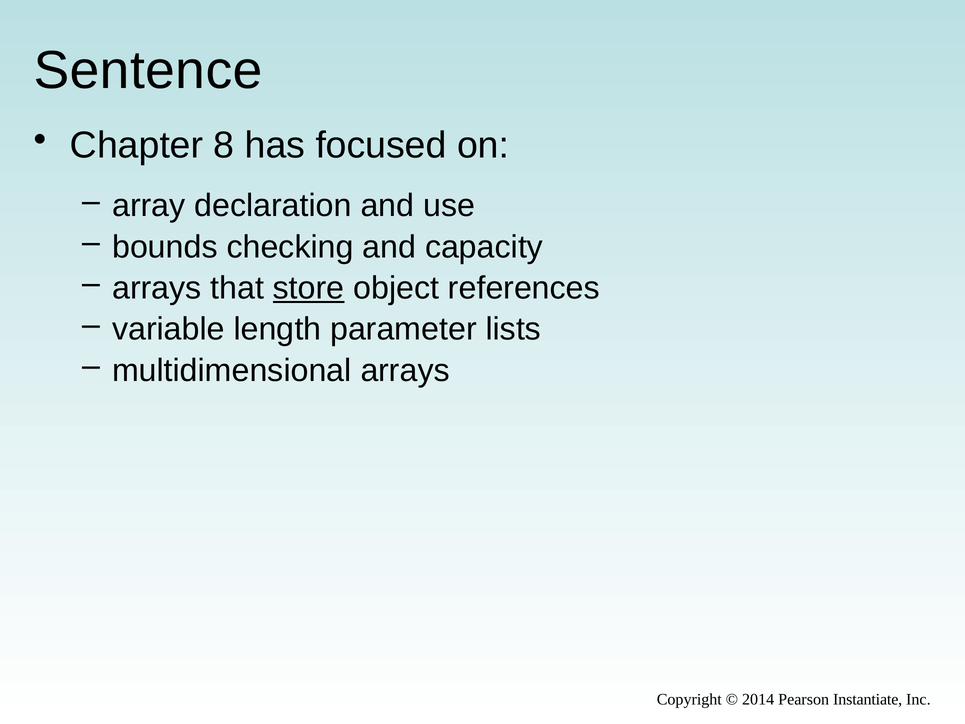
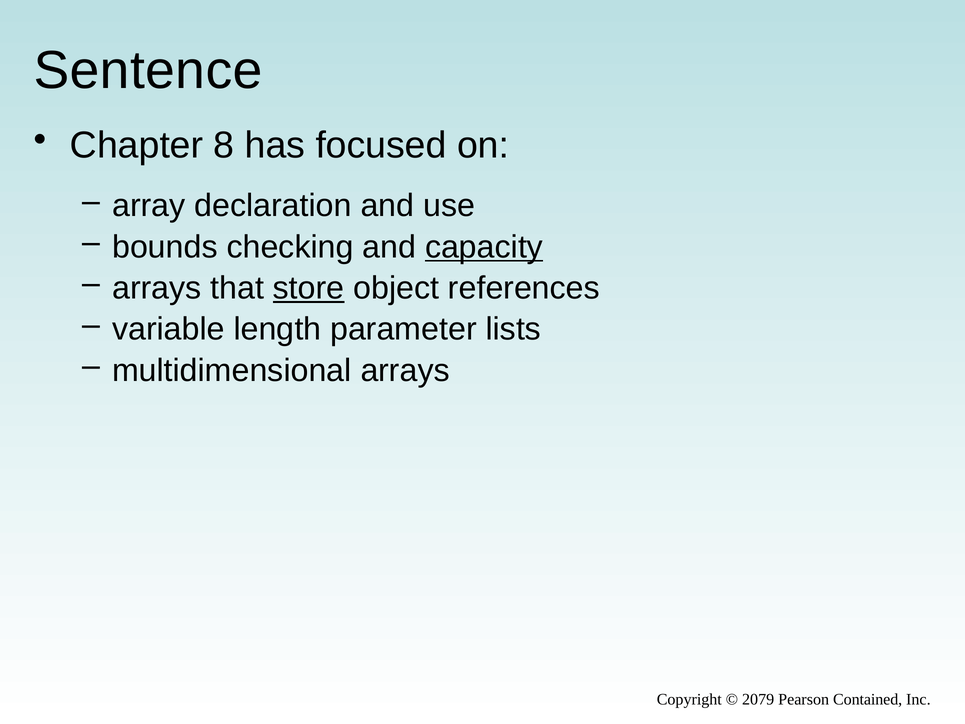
capacity underline: none -> present (484, 247)
2014: 2014 -> 2079 (758, 699)
Instantiate: Instantiate -> Contained (868, 699)
